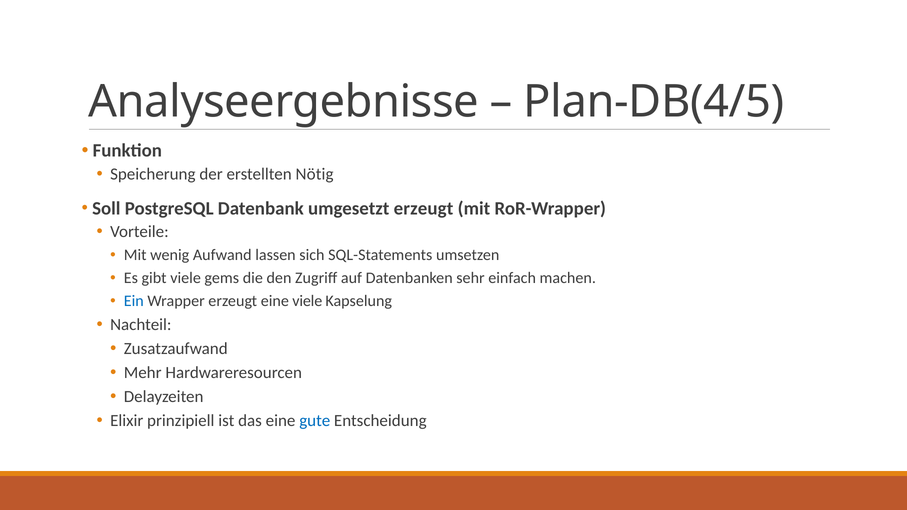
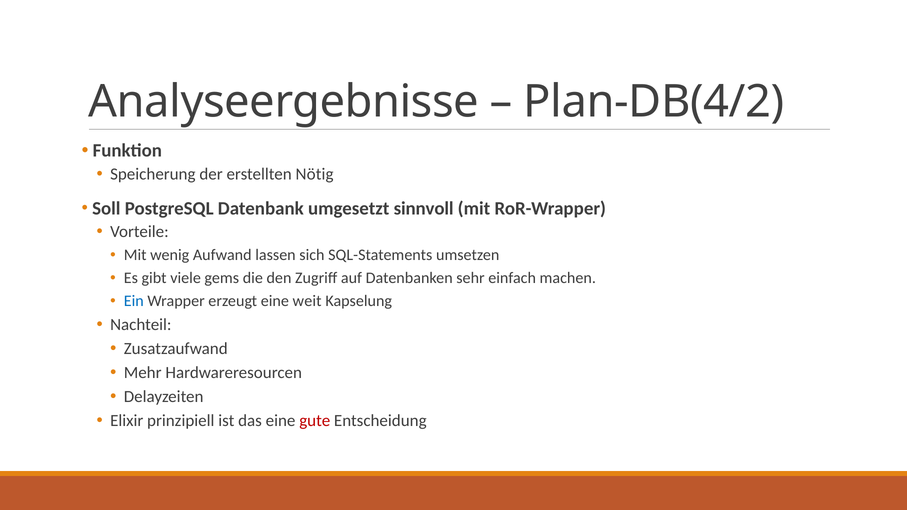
Plan-DB(4/5: Plan-DB(4/5 -> Plan-DB(4/2 (654, 102)
umgesetzt erzeugt: erzeugt -> sinnvoll (424, 208)
eine viele: viele -> weit (307, 301)
gute colour: blue -> red (315, 421)
